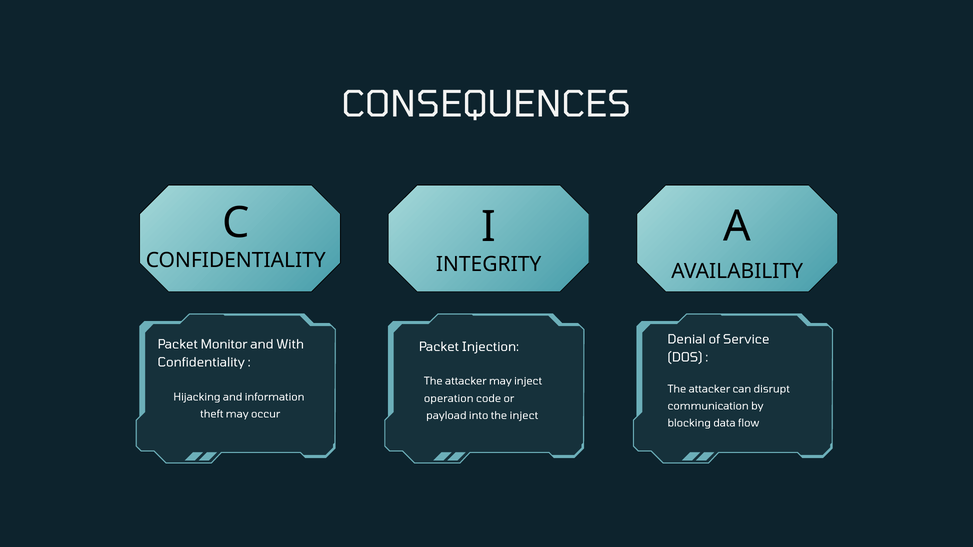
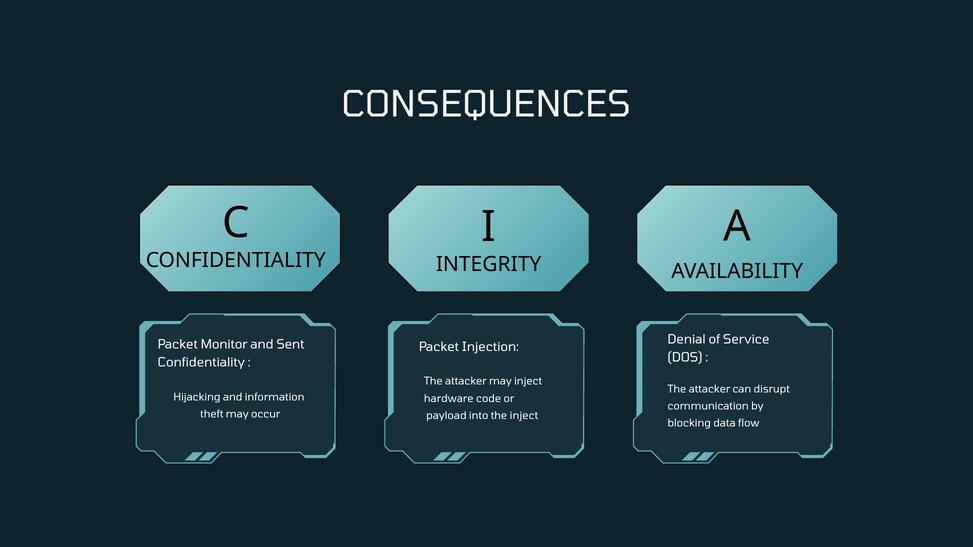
With: With -> Sent (290, 345)
operation: operation -> hardware (449, 399)
